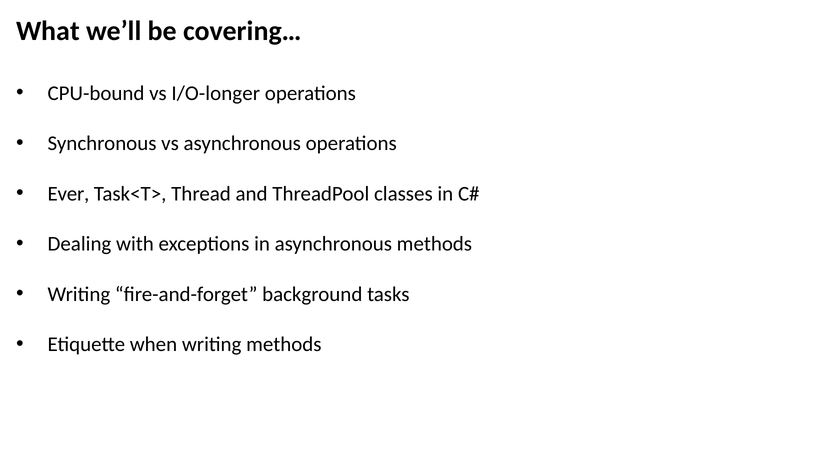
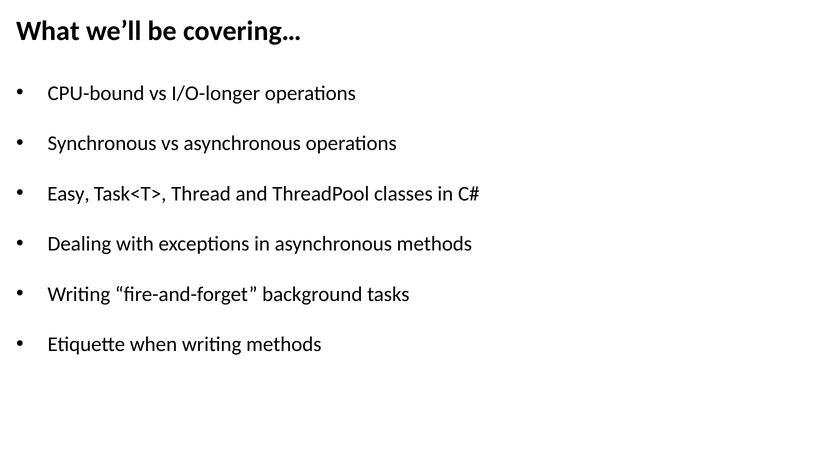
Ever: Ever -> Easy (68, 194)
